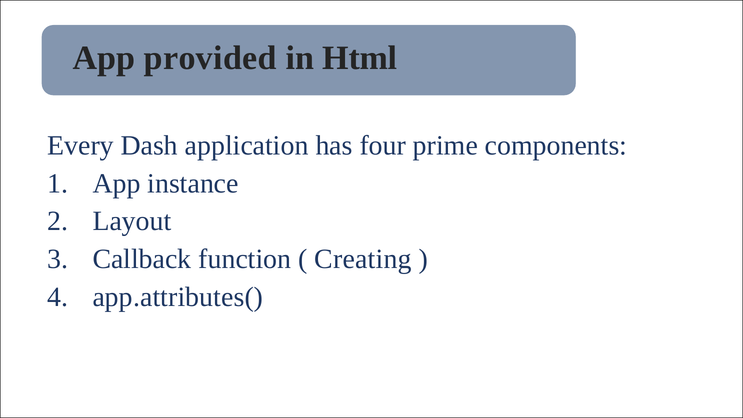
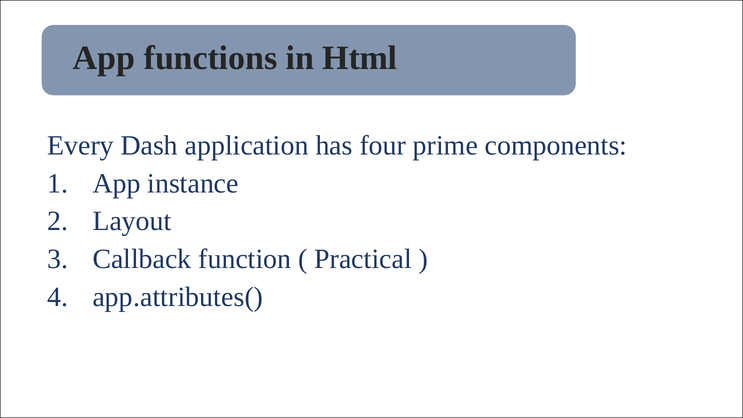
provided: provided -> functions (211, 58)
Creating: Creating -> Practical (363, 259)
